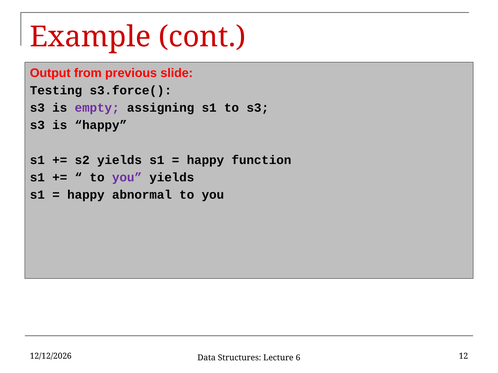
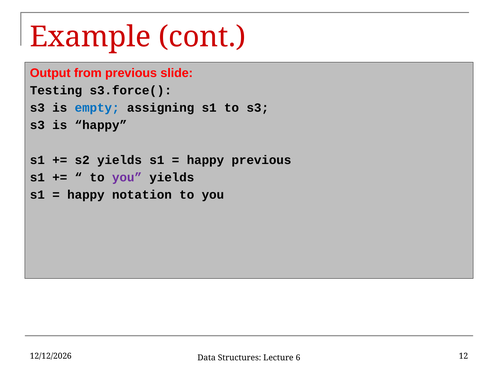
empty colour: purple -> blue (97, 108)
happy function: function -> previous (261, 160)
abnormal: abnormal -> notation (142, 195)
